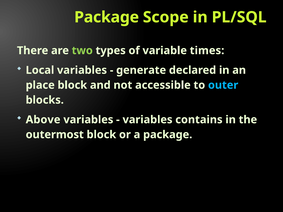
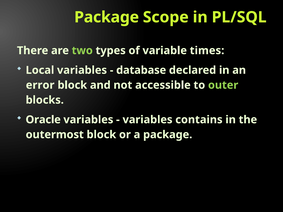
generate: generate -> database (141, 70)
place: place -> error (40, 85)
outer colour: light blue -> light green (223, 85)
Above: Above -> Oracle (43, 120)
